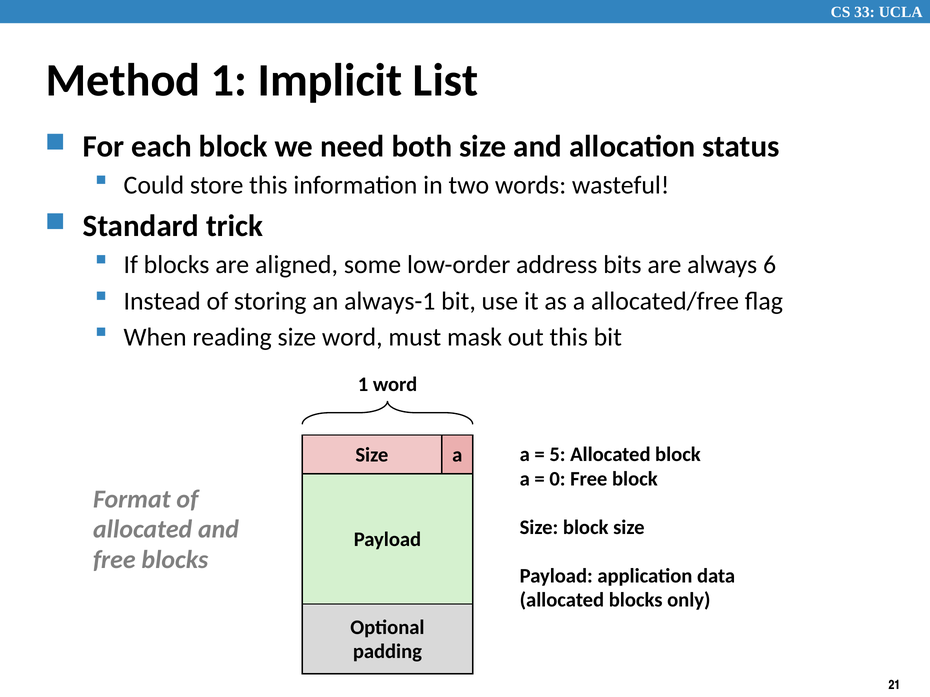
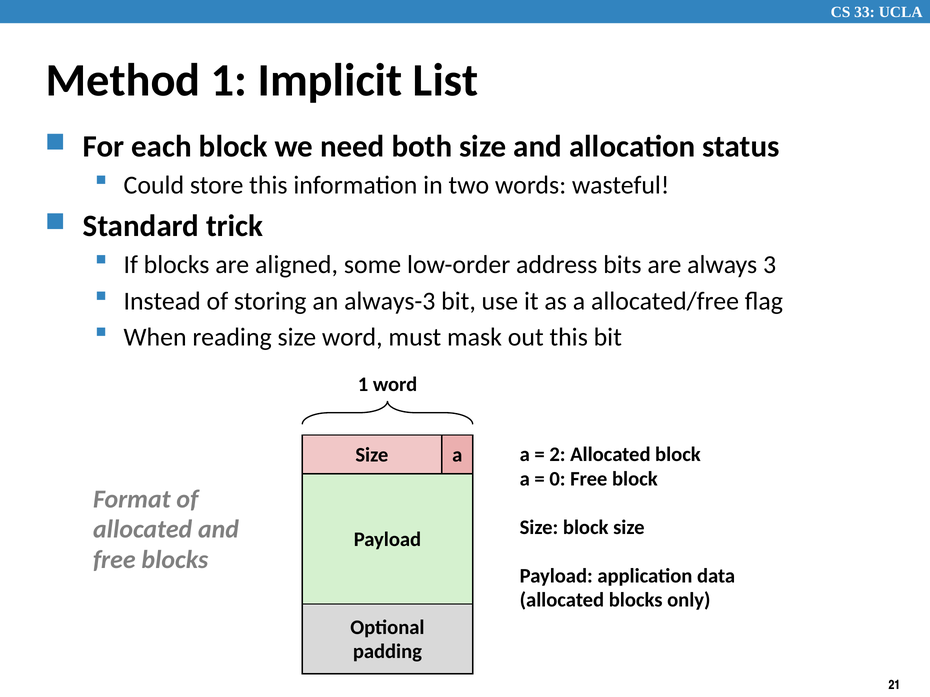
6: 6 -> 3 (770, 265)
always-1: always-1 -> always-3 (390, 301)
5: 5 -> 2 (557, 455)
